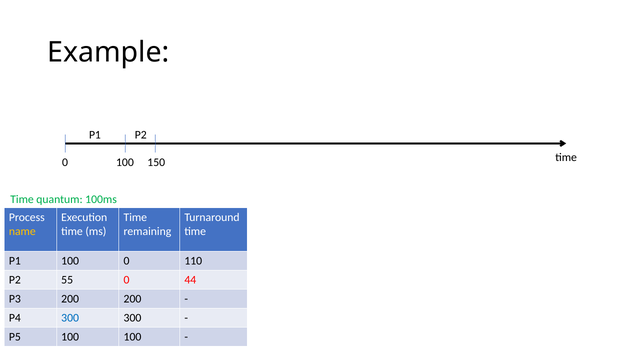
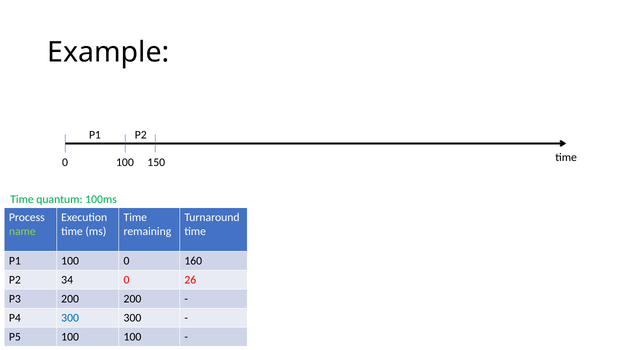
name colour: yellow -> light green (22, 231)
110: 110 -> 160 (193, 261)
55: 55 -> 34 (67, 280)
44: 44 -> 26 (190, 280)
